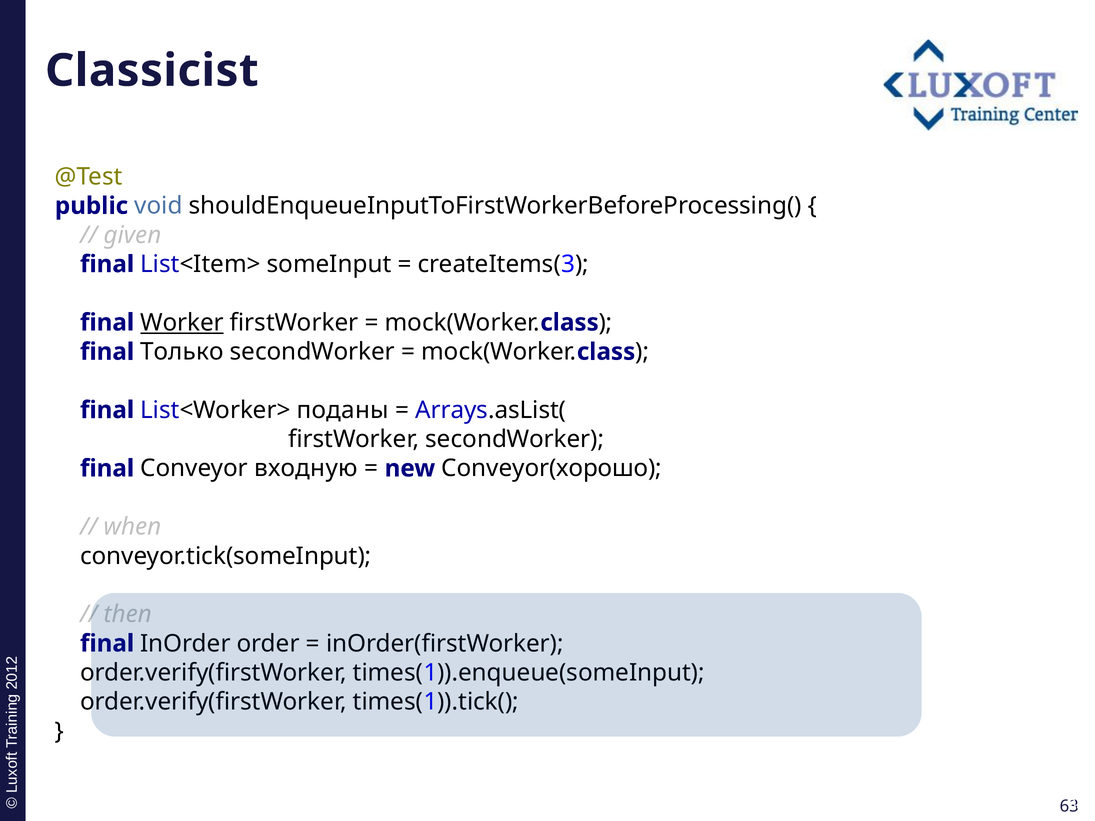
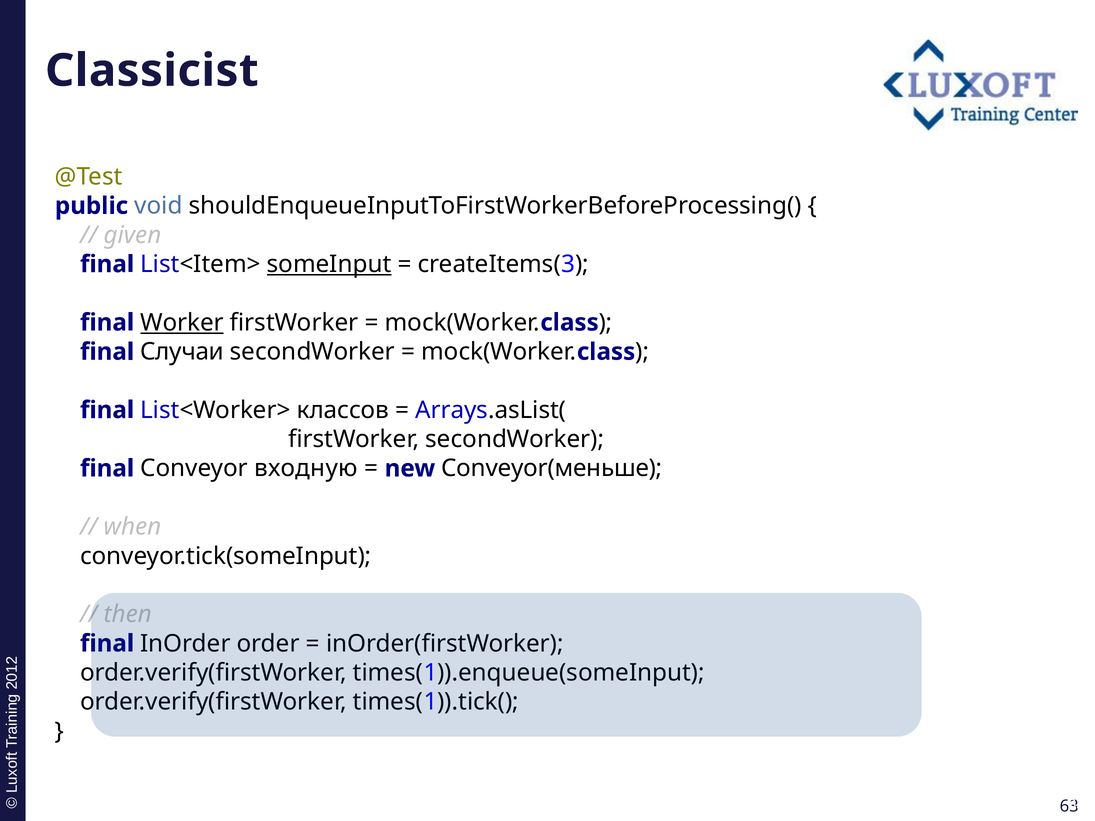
someInput underline: none -> present (329, 264)
Только: Только -> Случаи (182, 352)
поданы: поданы -> классов (343, 410)
Conveyor(хорошо: Conveyor(хорошо -> Conveyor(меньше (552, 469)
